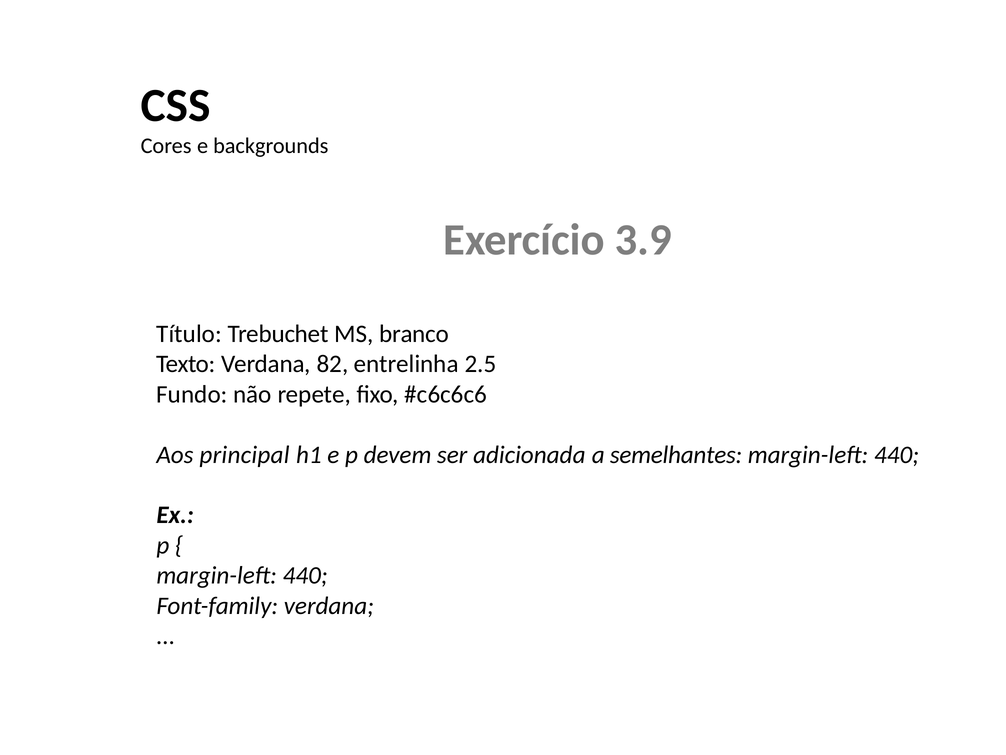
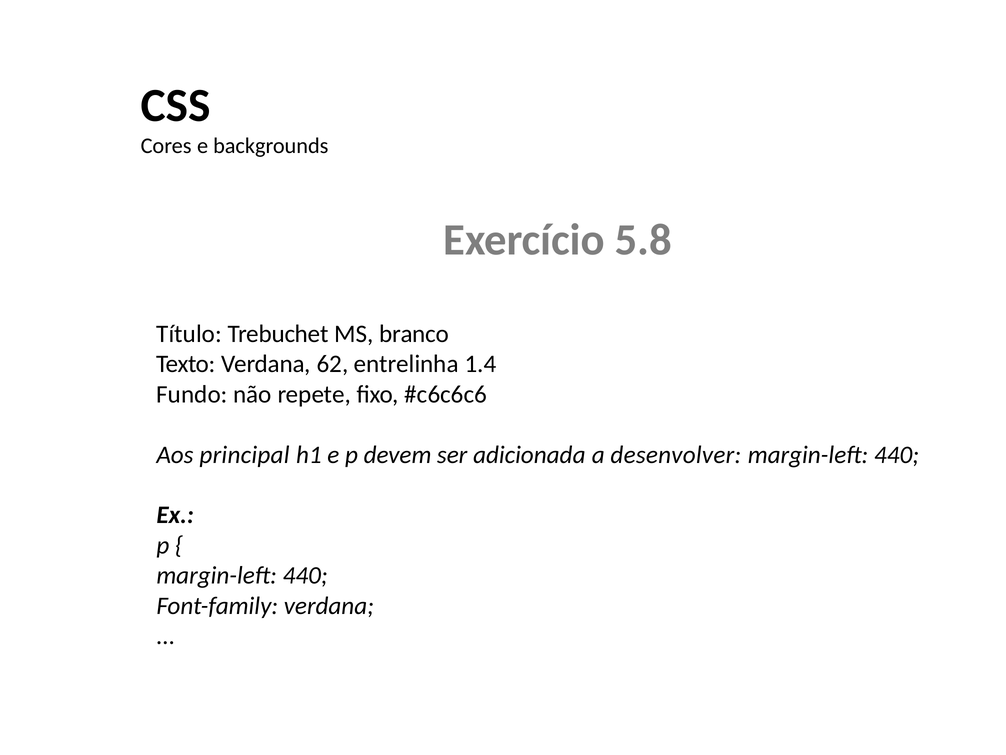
3.9: 3.9 -> 5.8 (643, 240)
82: 82 -> 62 (332, 364)
2.5: 2.5 -> 1.4 (480, 364)
semelhantes: semelhantes -> desenvolver (676, 454)
